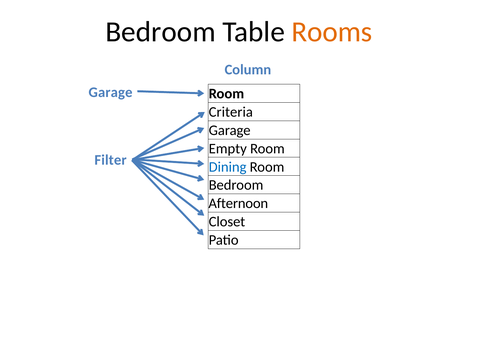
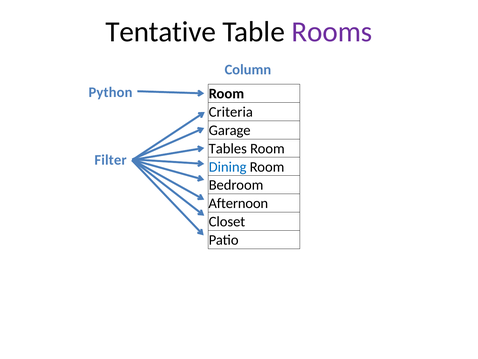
Bedroom: Bedroom -> Tentative (161, 32)
Rooms colour: orange -> purple (332, 32)
Garage: Garage -> Python (111, 92)
Empty: Empty -> Tables (228, 148)
